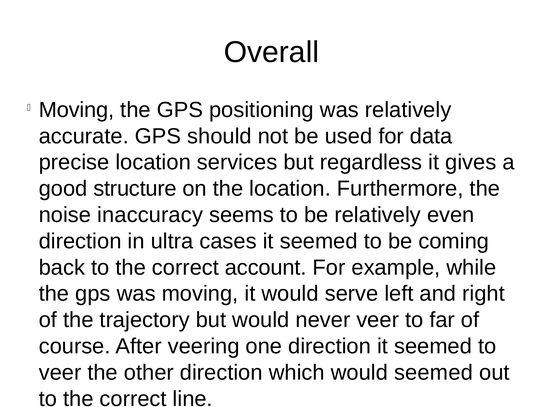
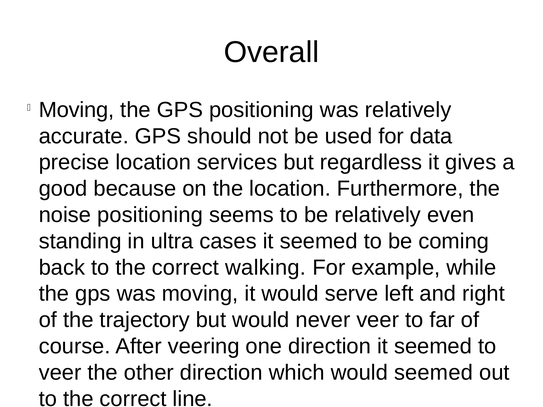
structure: structure -> because (135, 189)
noise inaccuracy: inaccuracy -> positioning (150, 215)
direction: direction -> standing (80, 241)
account: account -> walking (266, 268)
